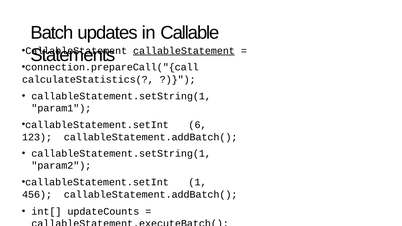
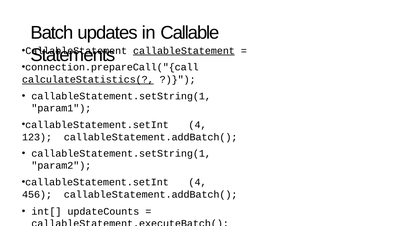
calculateStatistics( underline: none -> present (88, 80)
6: 6 -> 4 (198, 125)
1: 1 -> 4 (198, 182)
